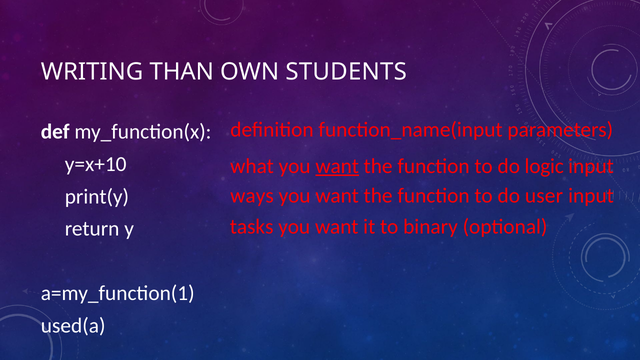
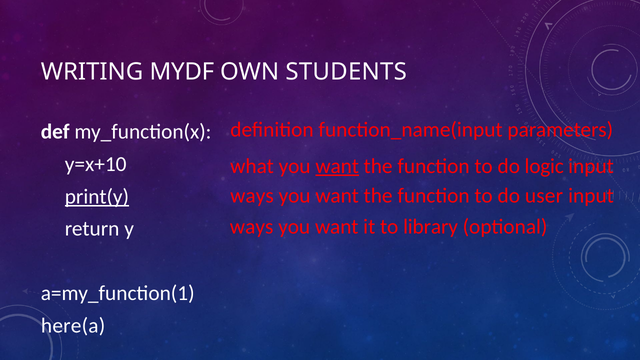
THAN: THAN -> MYDF (182, 72)
print(y underline: none -> present (97, 196)
tasks: tasks -> ways (252, 227)
binary: binary -> library (431, 227)
used(a: used(a -> here(a (73, 326)
